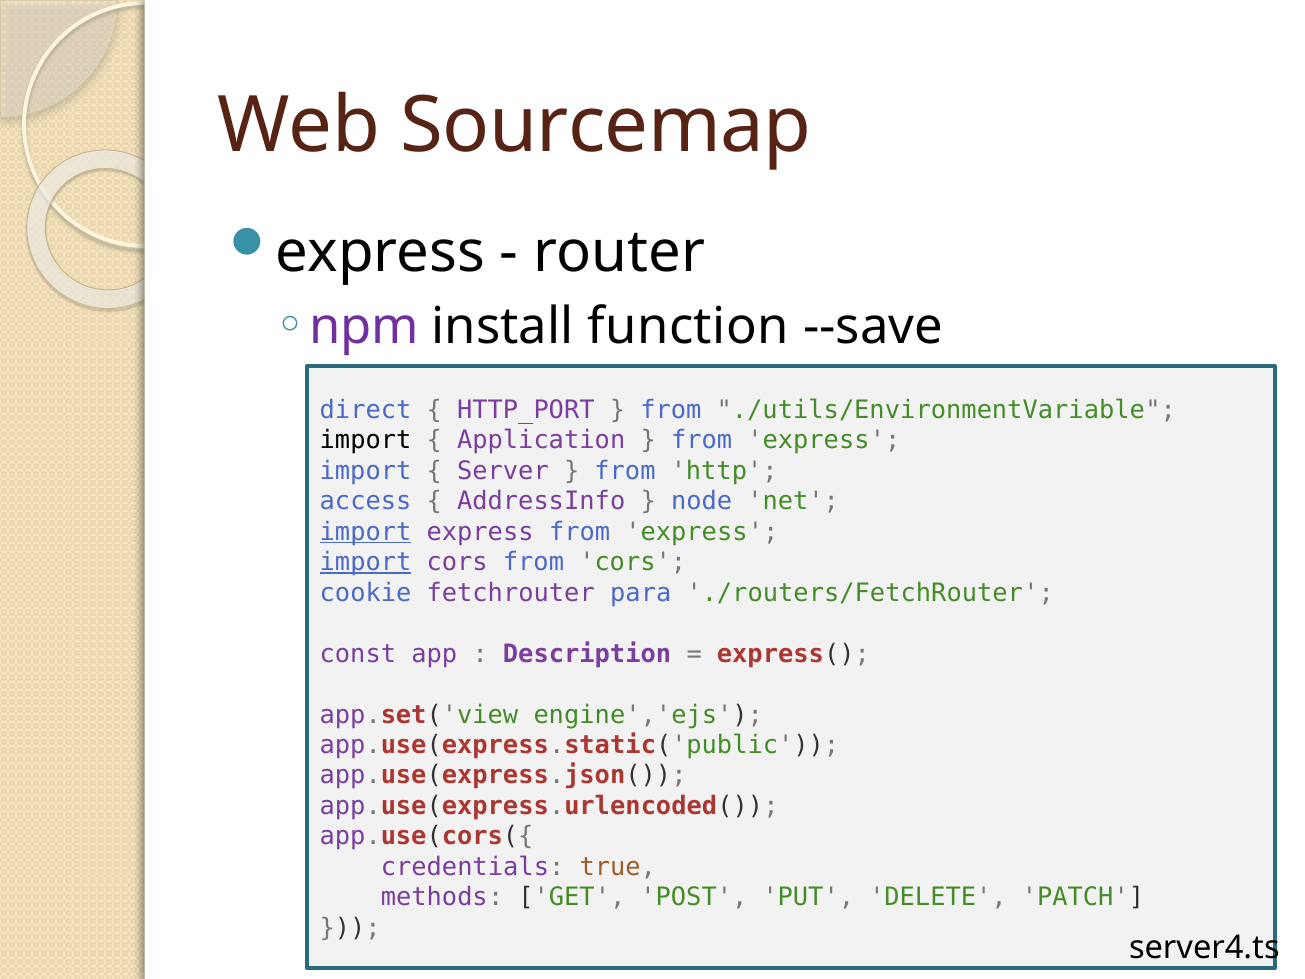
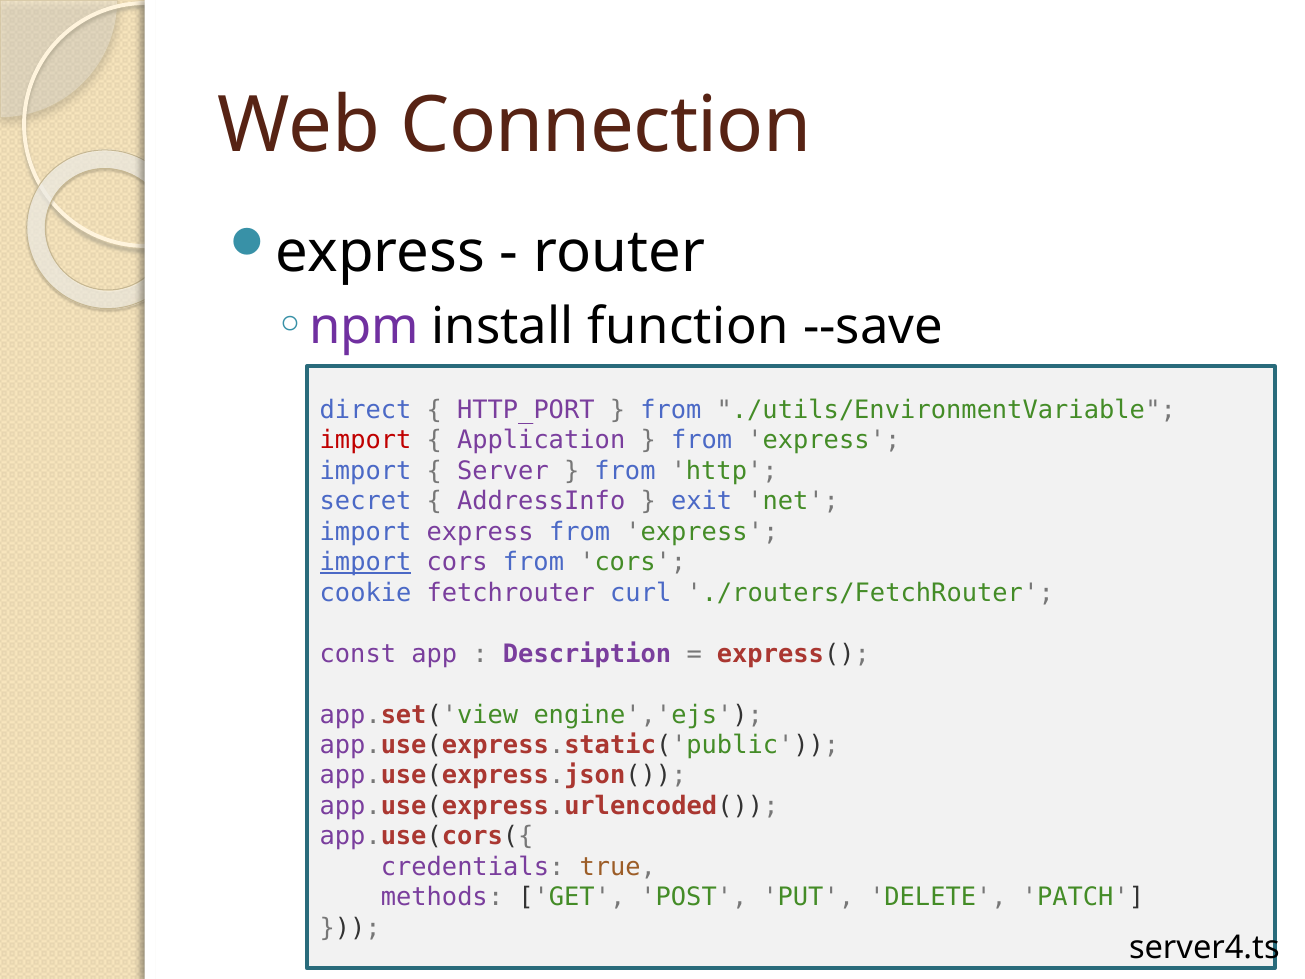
Sourcemap: Sourcemap -> Connection (606, 126)
import colour: black -> red (366, 440)
access: access -> secret (366, 501)
node: node -> exit (702, 501)
import underline: present -> none (366, 532)
para: para -> curl (641, 593)
